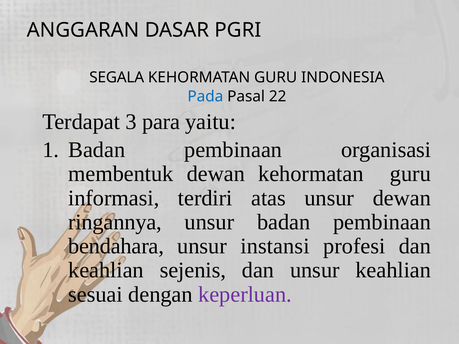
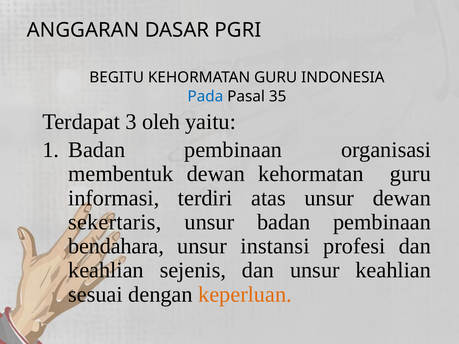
SEGALA: SEGALA -> BEGITU (117, 77)
22: 22 -> 35 (278, 97)
para: para -> oleh (161, 122)
ringannya: ringannya -> sekertaris (115, 222)
keperluan colour: purple -> orange (245, 295)
